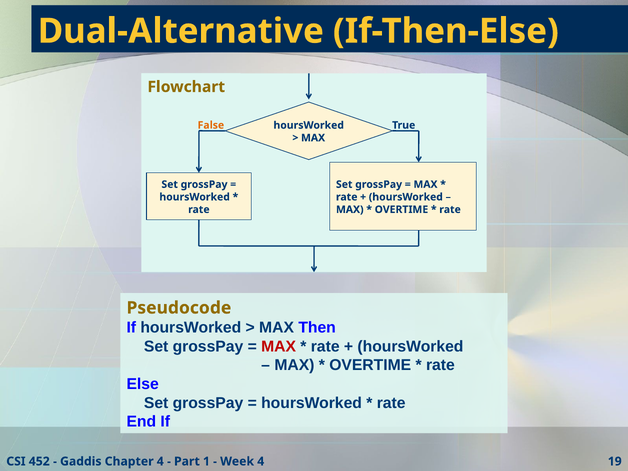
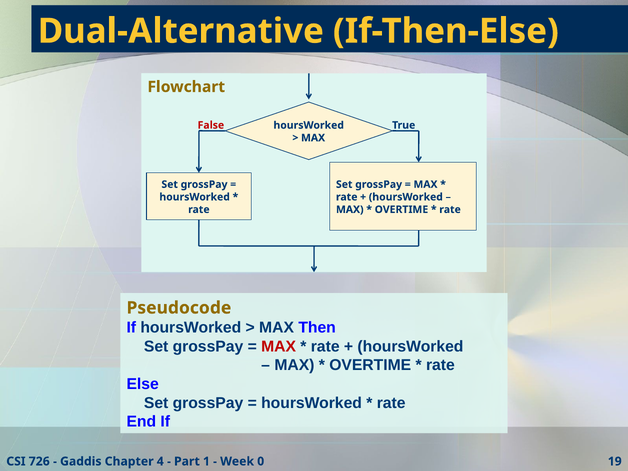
False colour: orange -> red (211, 125)
452: 452 -> 726 (39, 461)
Week 4: 4 -> 0 (261, 461)
